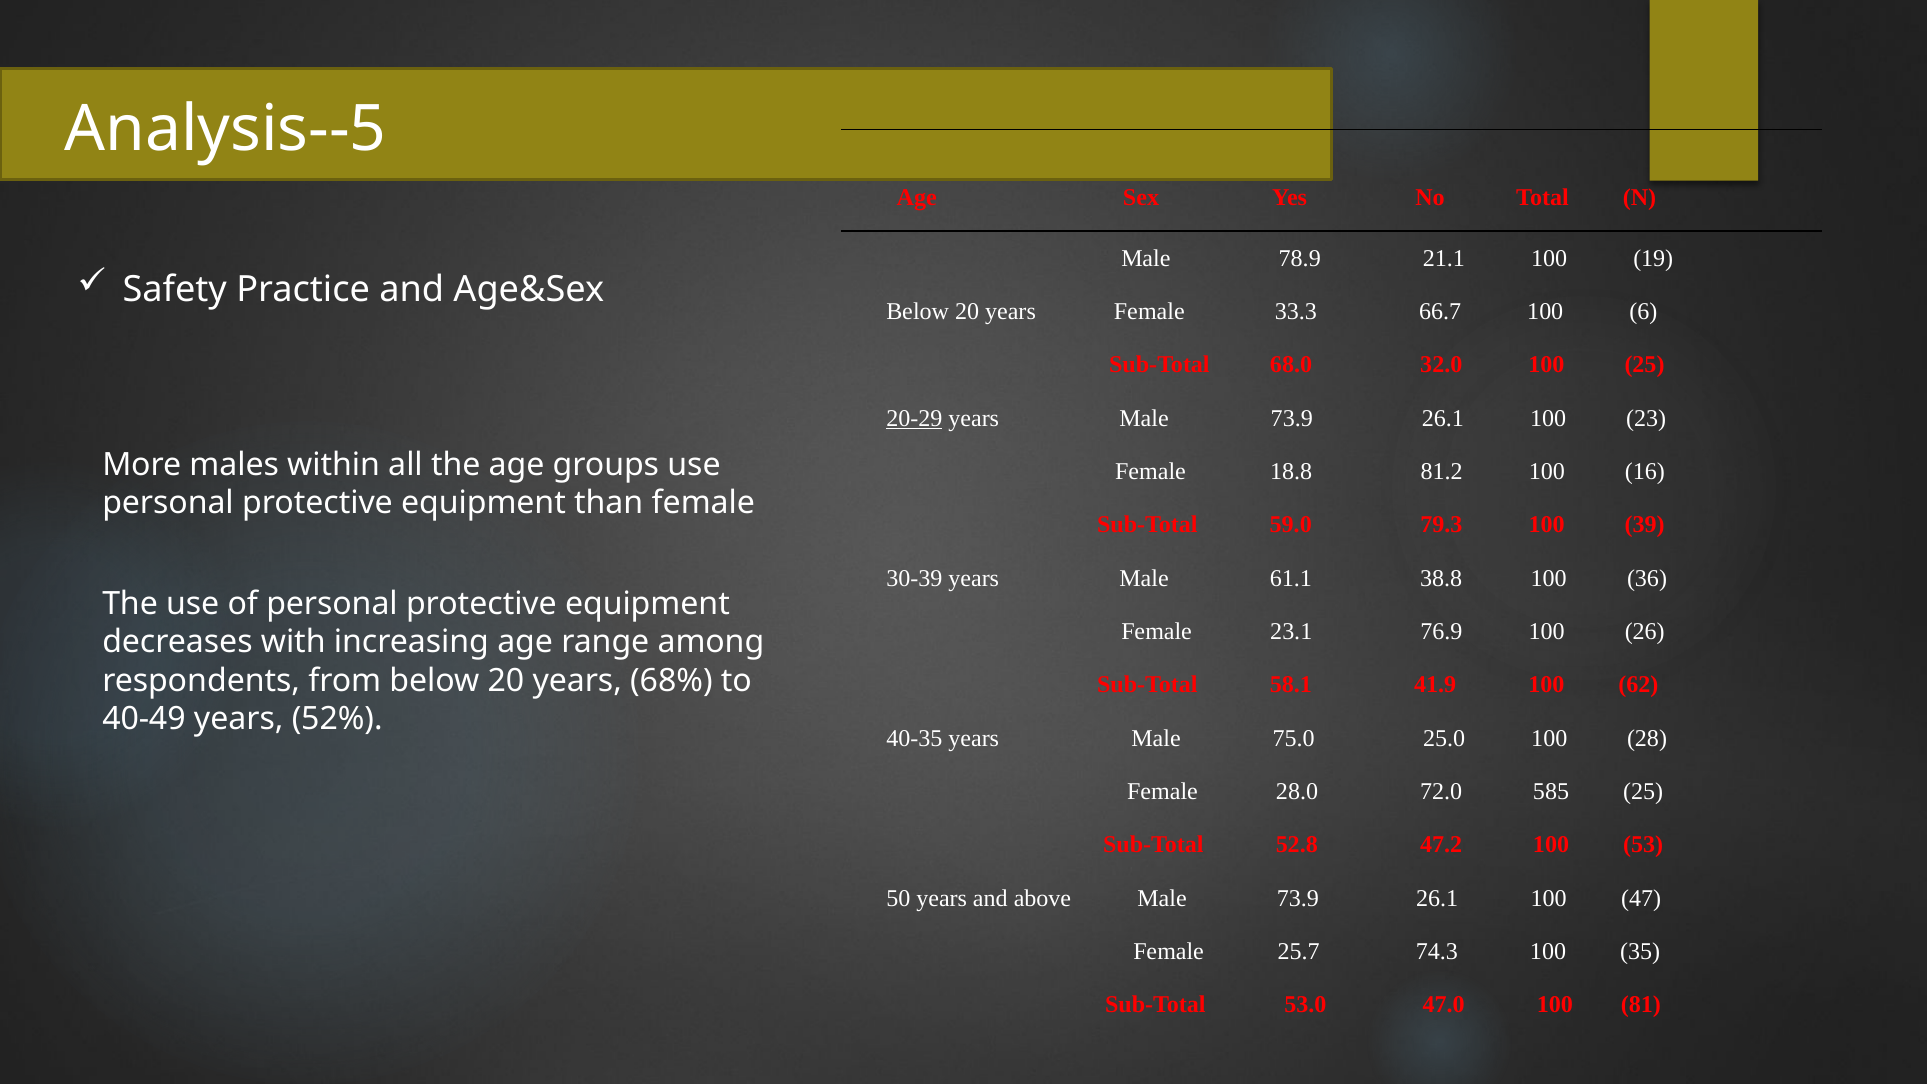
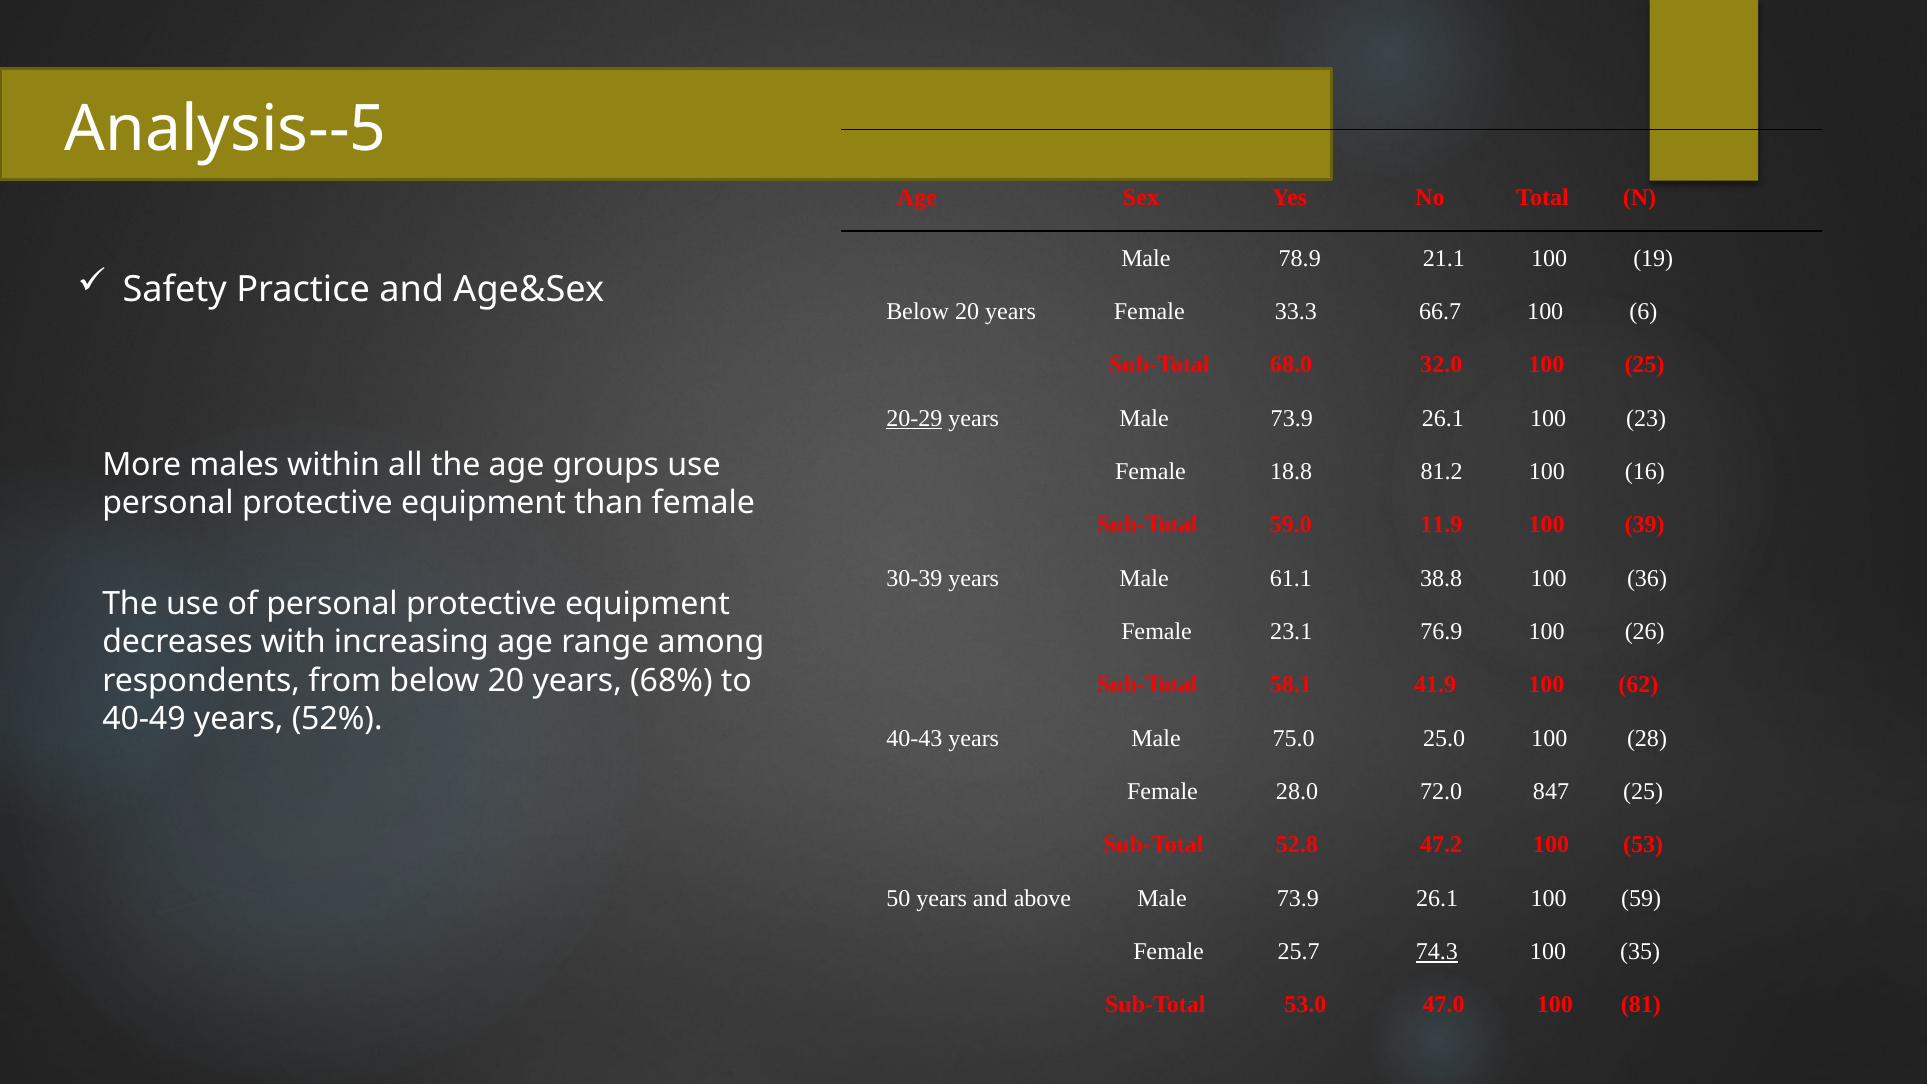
79.3: 79.3 -> 11.9 (1441, 525)
40-35: 40-35 -> 40-43 (914, 738)
585: 585 -> 847 (1551, 791)
47: 47 -> 59 (1641, 898)
74.3 underline: none -> present (1437, 951)
